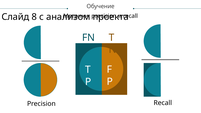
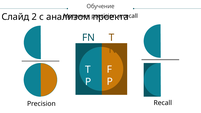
8: 8 -> 2 (34, 17)
